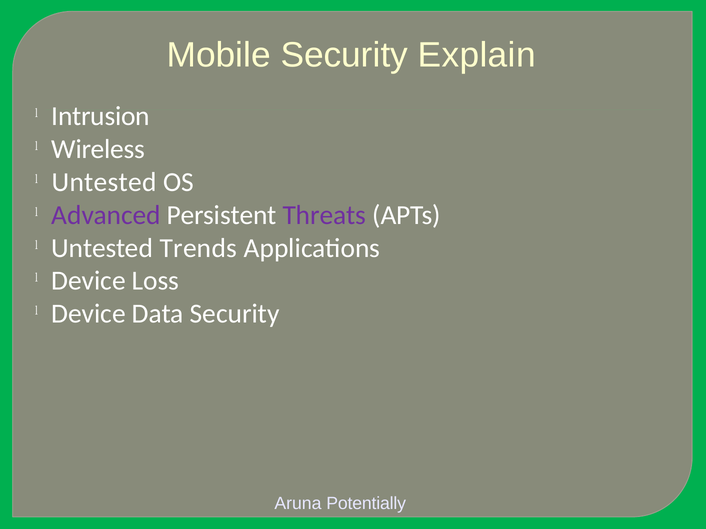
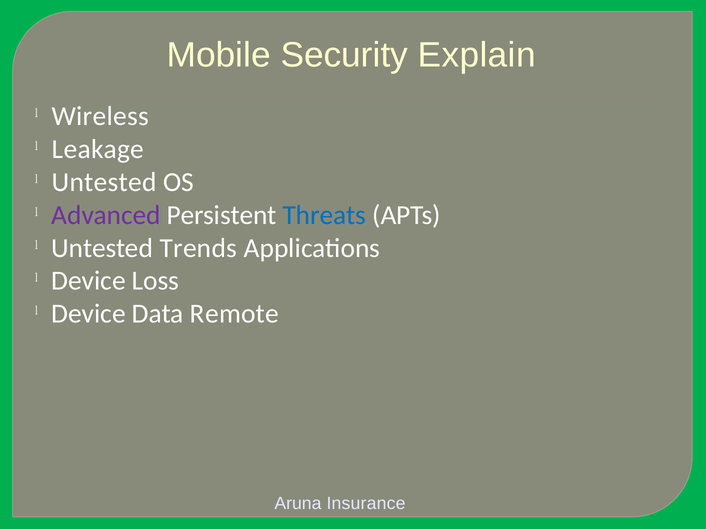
Intrusion: Intrusion -> Wireless (100, 116)
Wireless: Wireless -> Leakage (98, 149)
Threats colour: purple -> blue (324, 215)
Data Security: Security -> Remote (234, 314)
Potentially: Potentially -> Insurance (366, 504)
